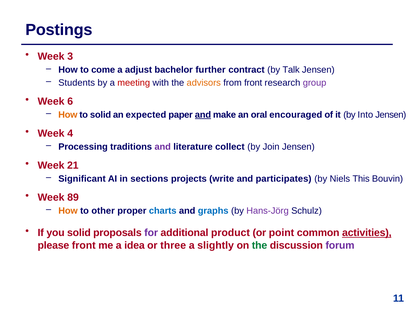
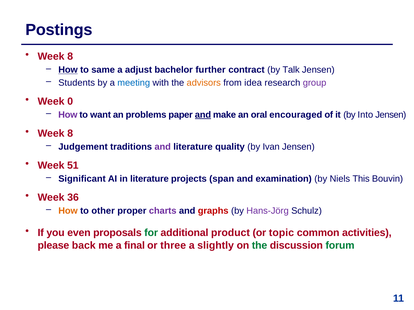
3: 3 -> 8 (70, 57)
How underline: none -> present (68, 70)
come: come -> same (103, 70)
meeting colour: red -> blue (134, 83)
from front: front -> idea (253, 83)
6: 6 -> 0 (70, 102)
How colour: orange -> purple (68, 115)
to solid: solid -> want (101, 115)
expected: expected -> problems (146, 115)
4: 4 -> 8 (70, 134)
Processing: Processing -> Judgement (83, 147)
collect: collect -> quality (230, 147)
Join: Join -> Ivan (271, 147)
21: 21 -> 51 (73, 166)
in sections: sections -> literature (149, 179)
write: write -> span (222, 179)
participates: participates -> examination (284, 179)
89: 89 -> 36 (73, 198)
charts colour: blue -> purple (163, 211)
graphs colour: blue -> red (213, 211)
you solid: solid -> even (79, 233)
for colour: purple -> green (151, 233)
point: point -> topic (281, 233)
activities underline: present -> none (367, 233)
please front: front -> back (84, 246)
idea: idea -> final (135, 246)
forum colour: purple -> green (340, 246)
